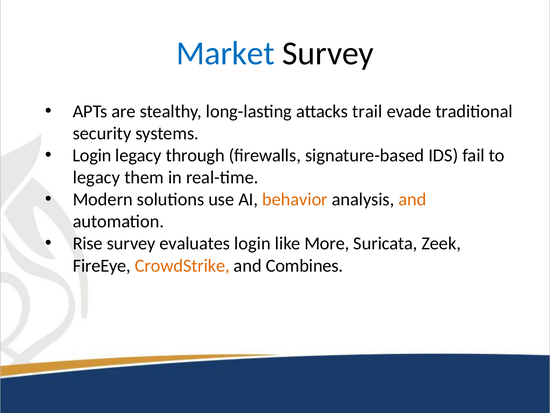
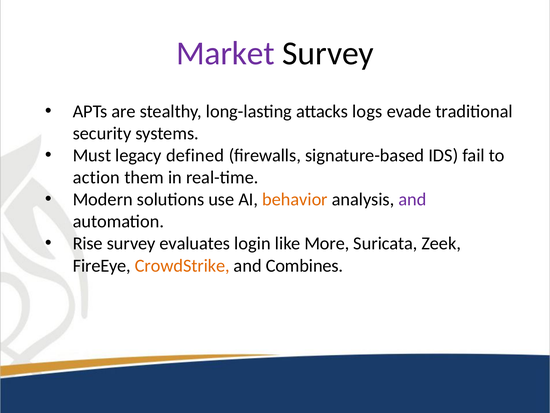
Market colour: blue -> purple (225, 53)
trail: trail -> logs (367, 111)
Login: Login -> Must (92, 155)
through: through -> defined (195, 155)
legacy: legacy -> action (96, 177)
and colour: orange -> purple (413, 199)
